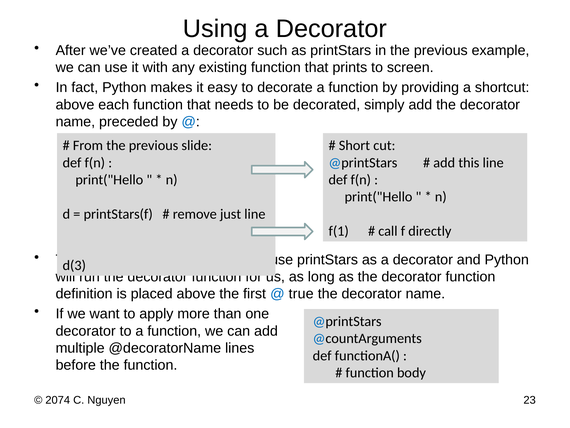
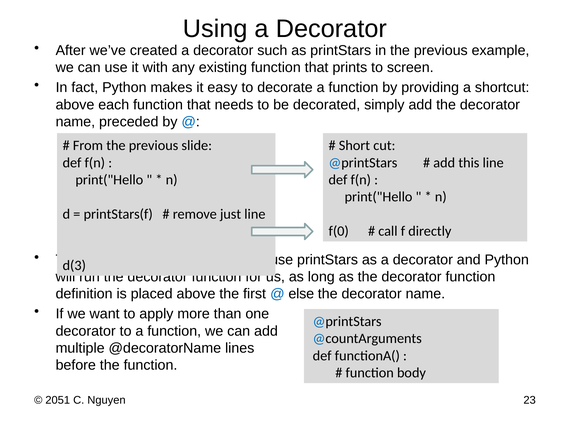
f(1: f(1 -> f(0 (339, 231)
true: true -> else (301, 294)
2074: 2074 -> 2051 (58, 400)
